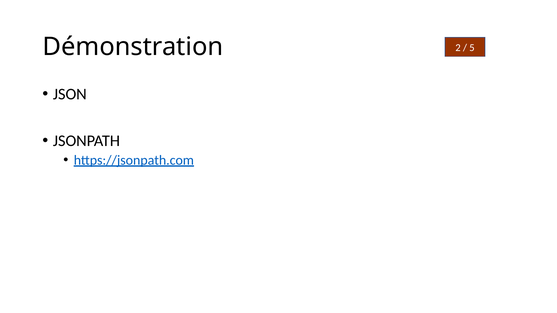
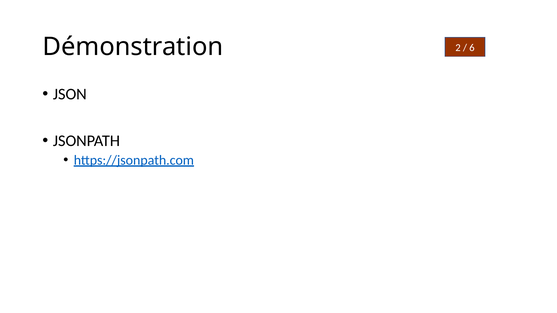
5: 5 -> 6 (472, 48)
